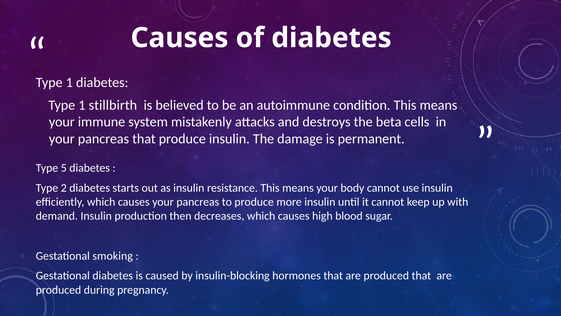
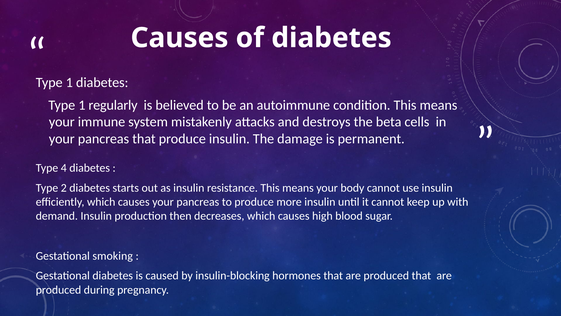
stillbirth: stillbirth -> regularly (113, 105)
5: 5 -> 4 (64, 168)
